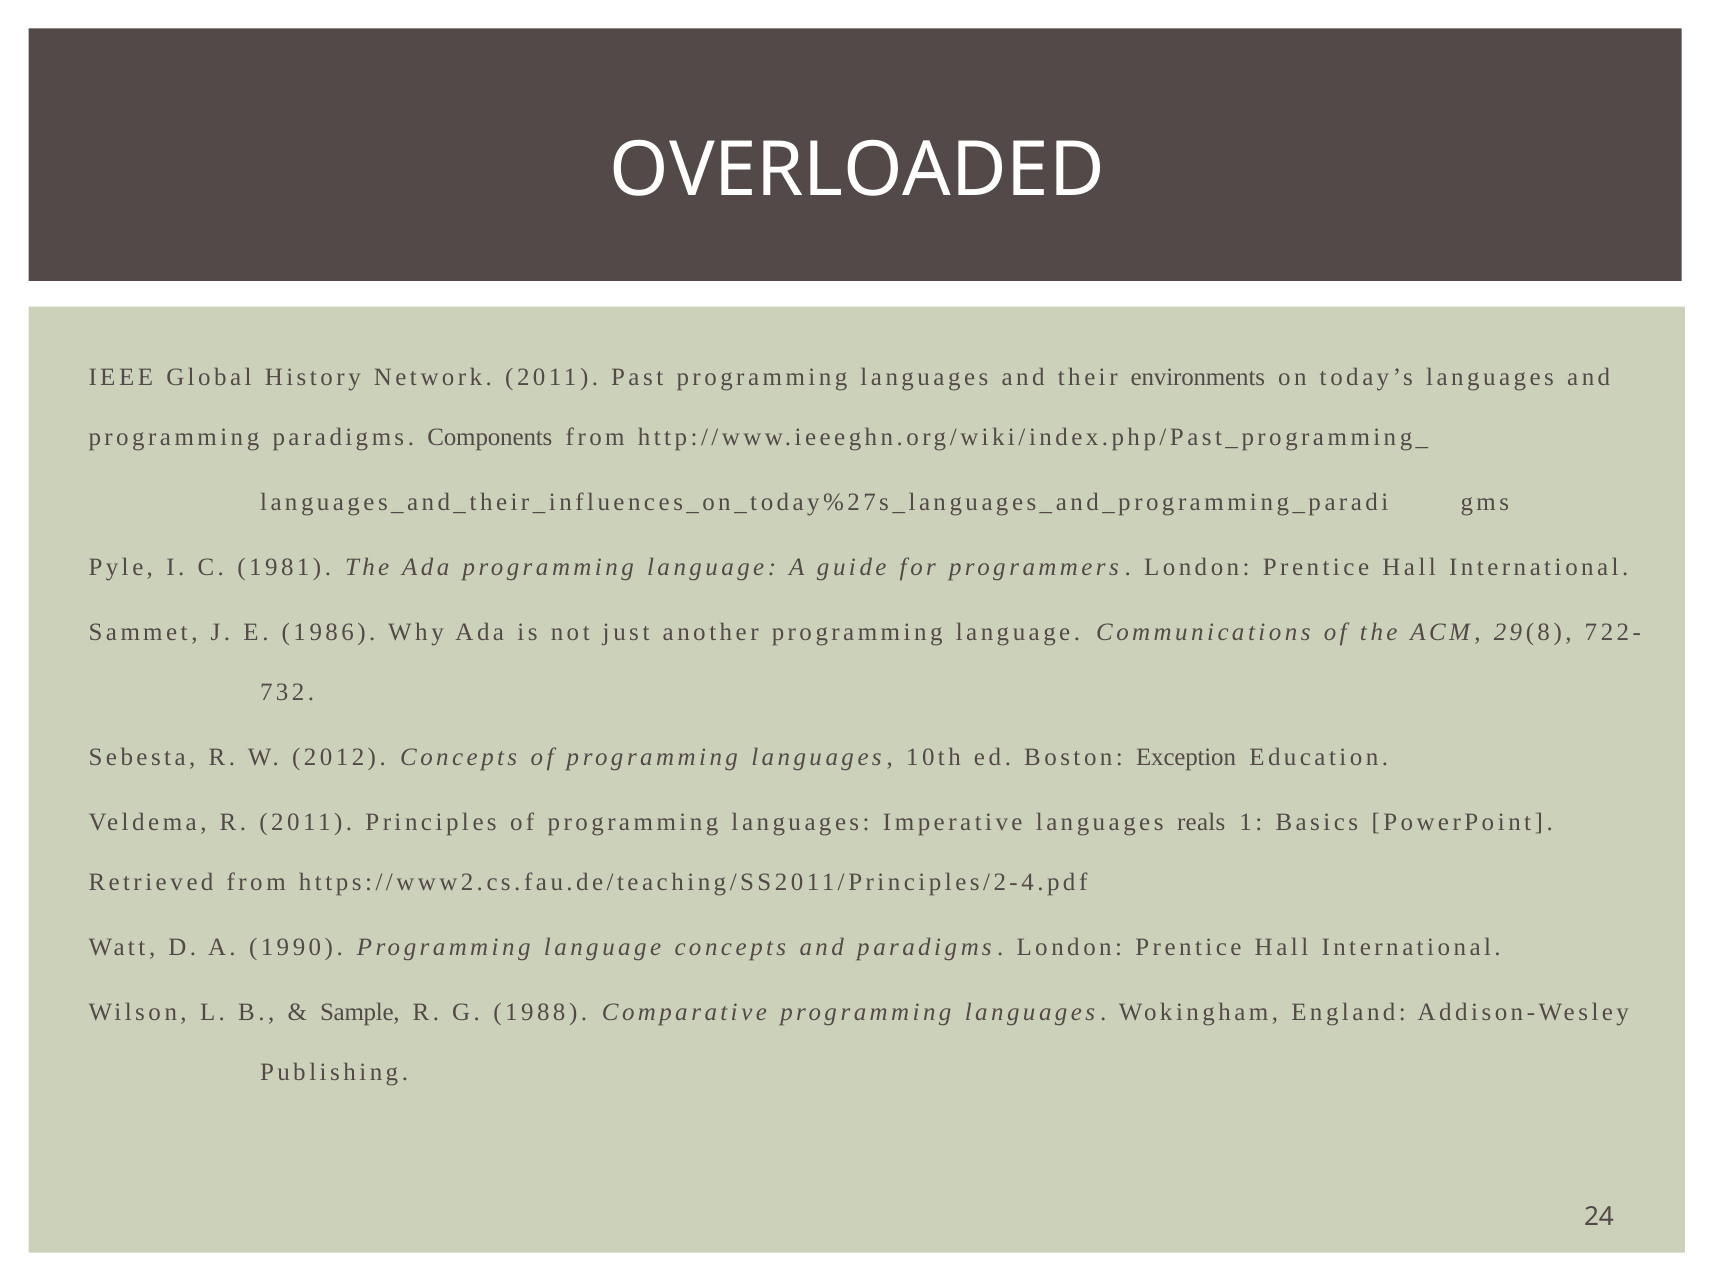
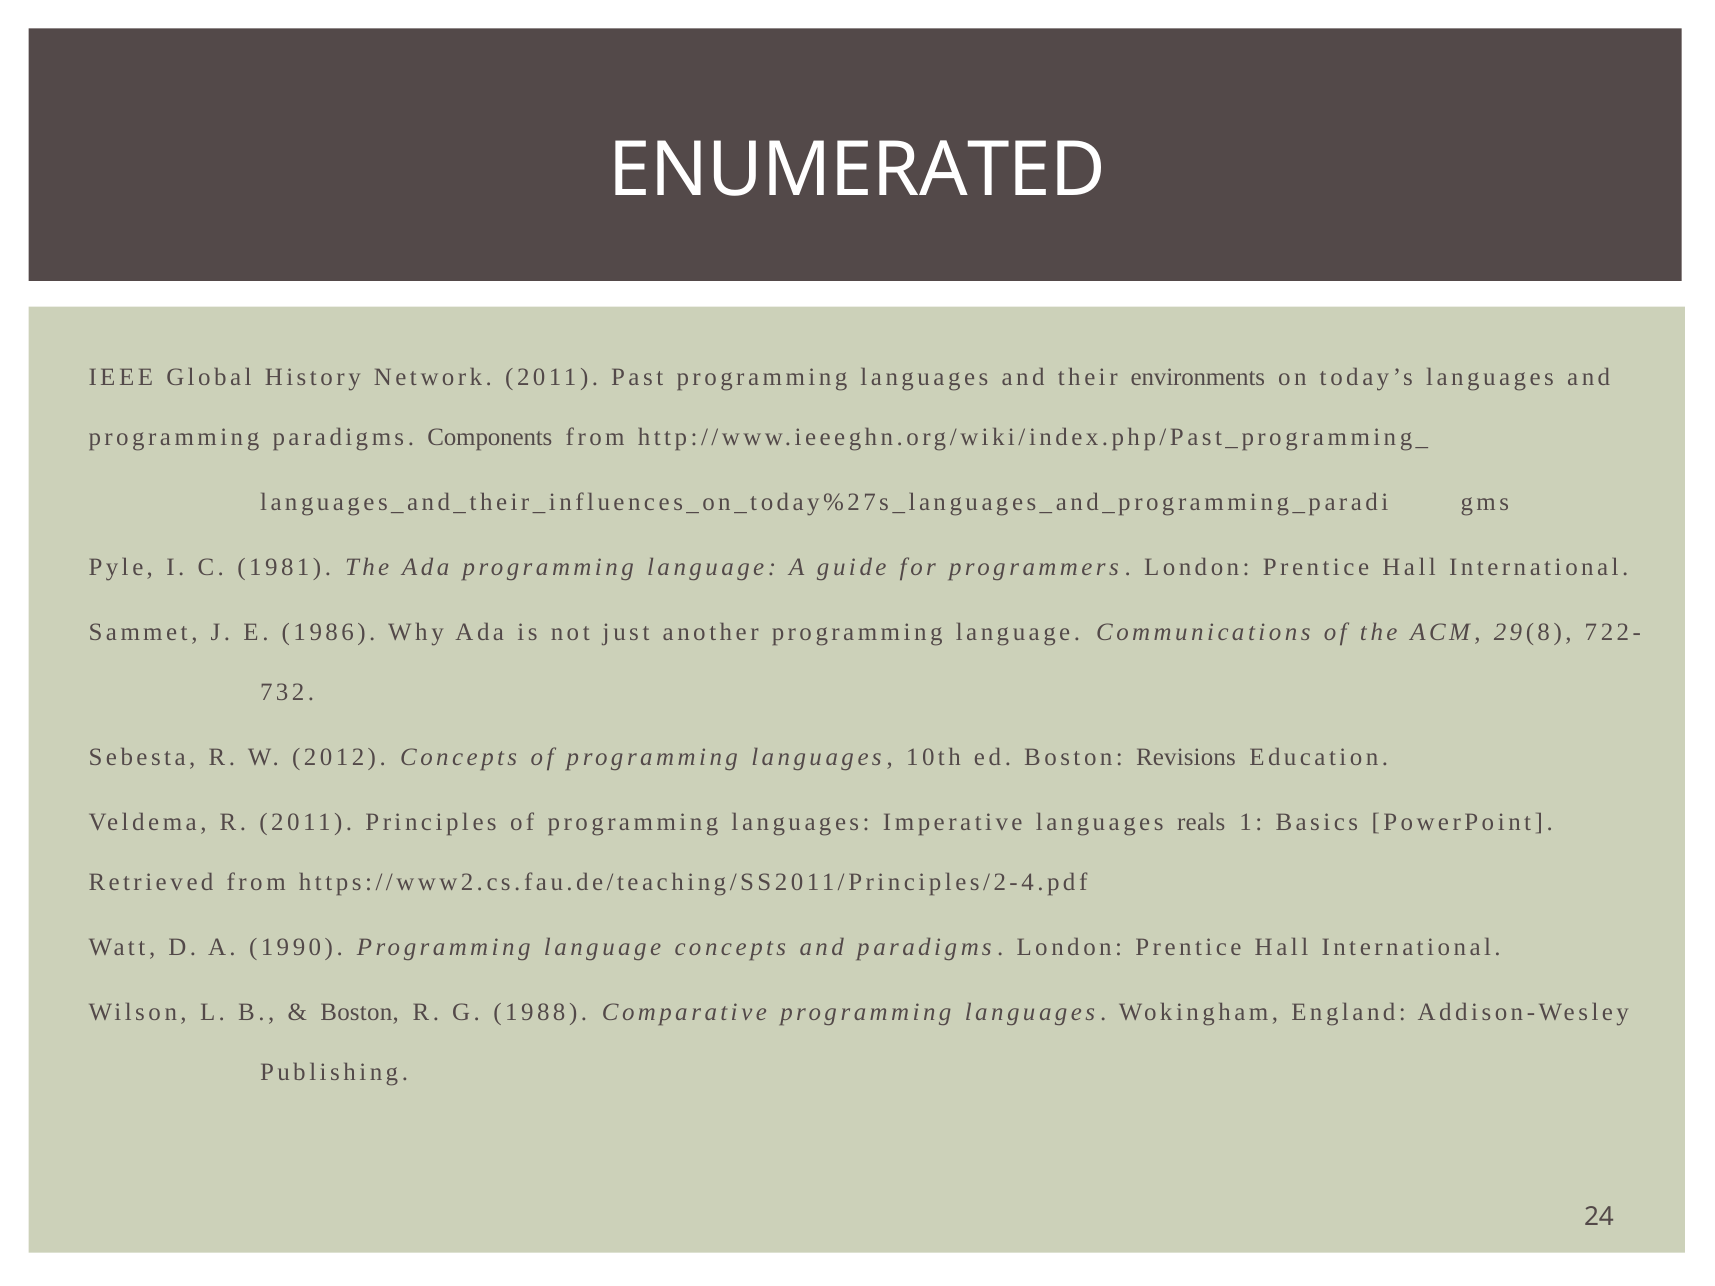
OVERLOADED: OVERLOADED -> ENUMERATED (857, 171)
Exception: Exception -> Revisions (1186, 757)
Sample: Sample -> Boston (360, 1012)
